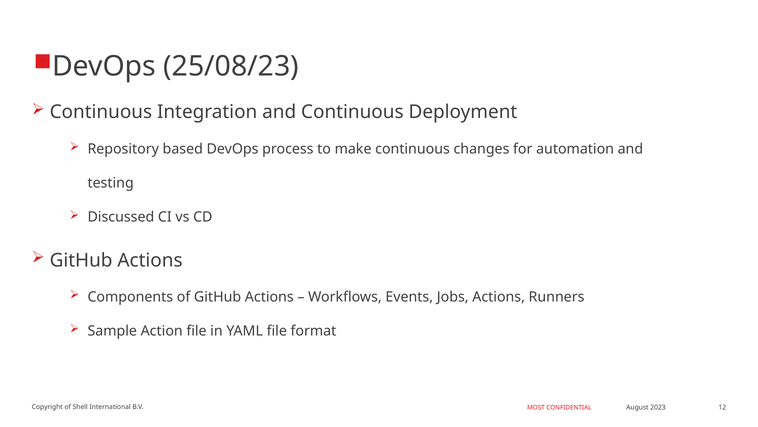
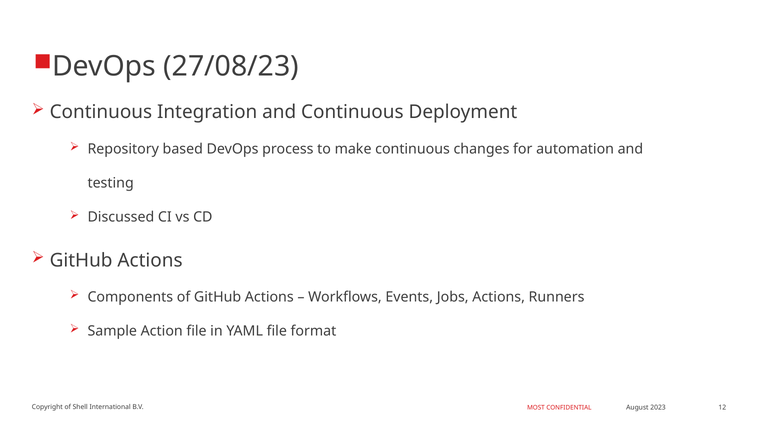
25/08/23: 25/08/23 -> 27/08/23 (231, 66)
